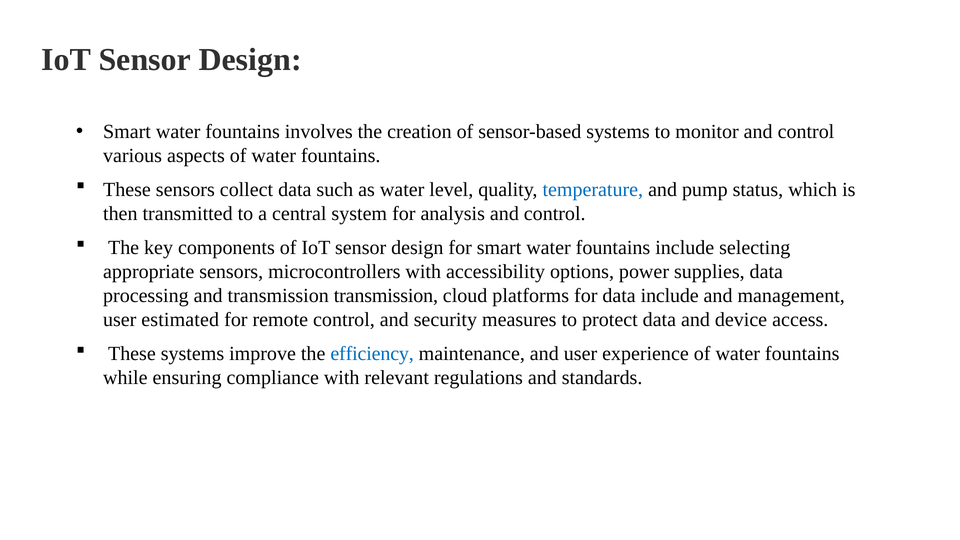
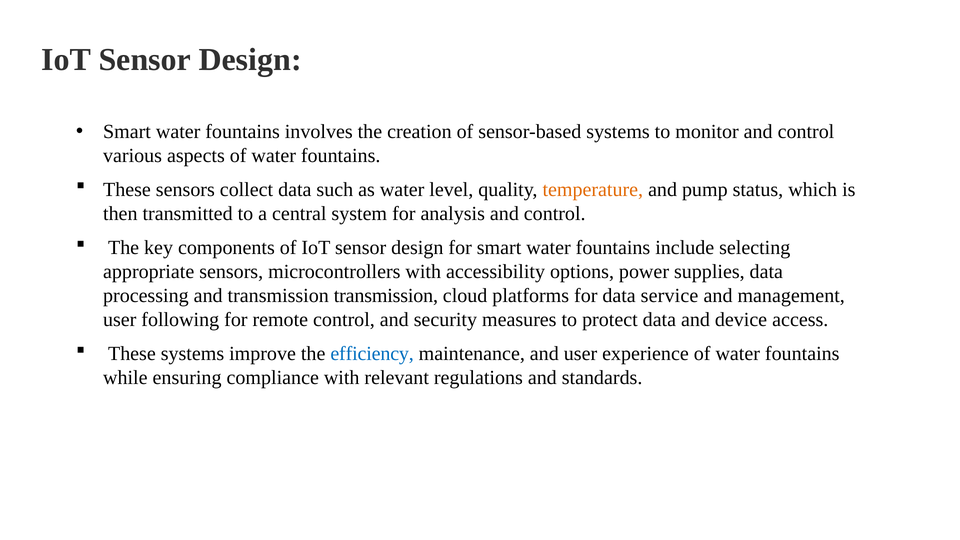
temperature colour: blue -> orange (593, 190)
data include: include -> service (670, 296)
estimated: estimated -> following (180, 320)
